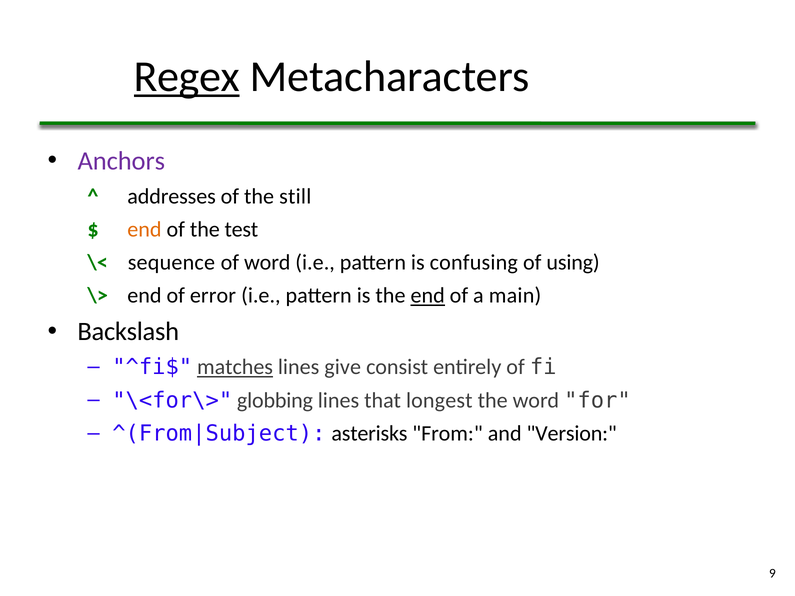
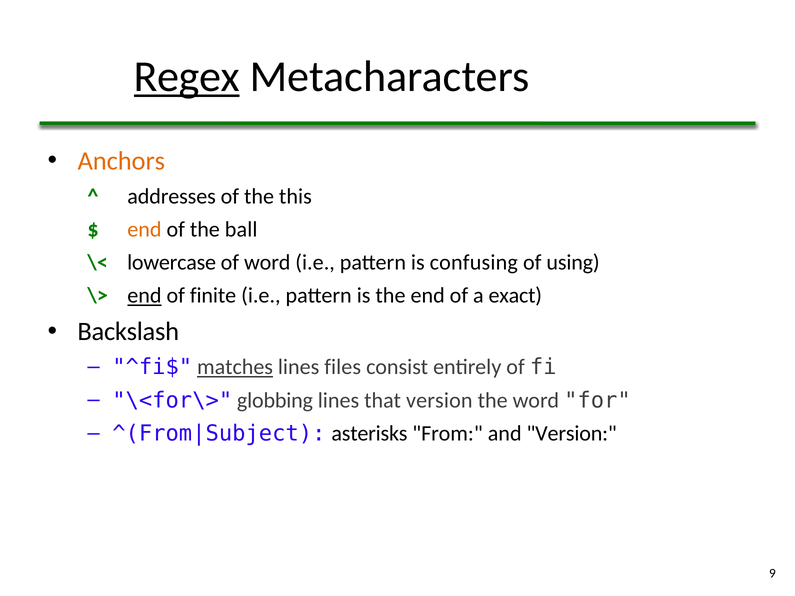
Anchors colour: purple -> orange (121, 161)
still: still -> this (295, 196)
test: test -> ball (241, 229)
sequence: sequence -> lowercase (172, 263)
end underline: none -> present (144, 296)
error: error -> finite (213, 296)
end underline: present -> none (428, 296)
main: main -> exact (515, 296)
give: give -> files (343, 367)
that longest: longest -> version (439, 401)
